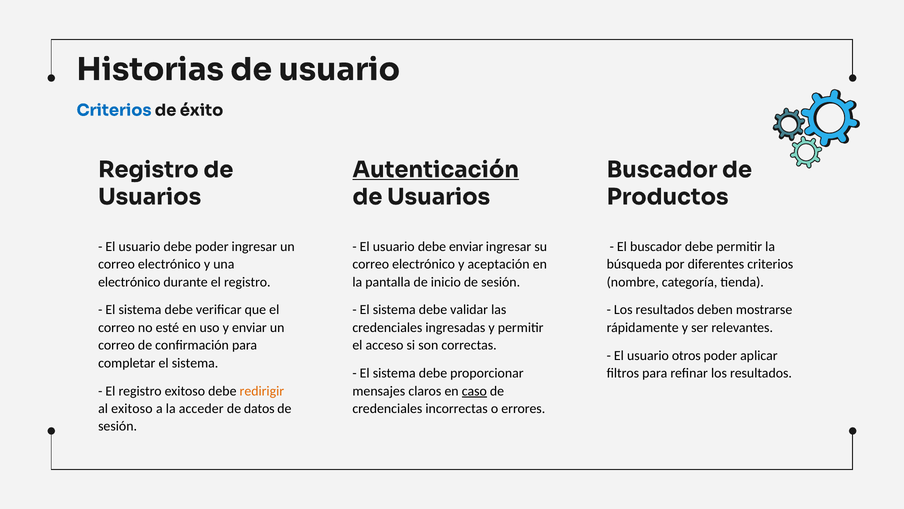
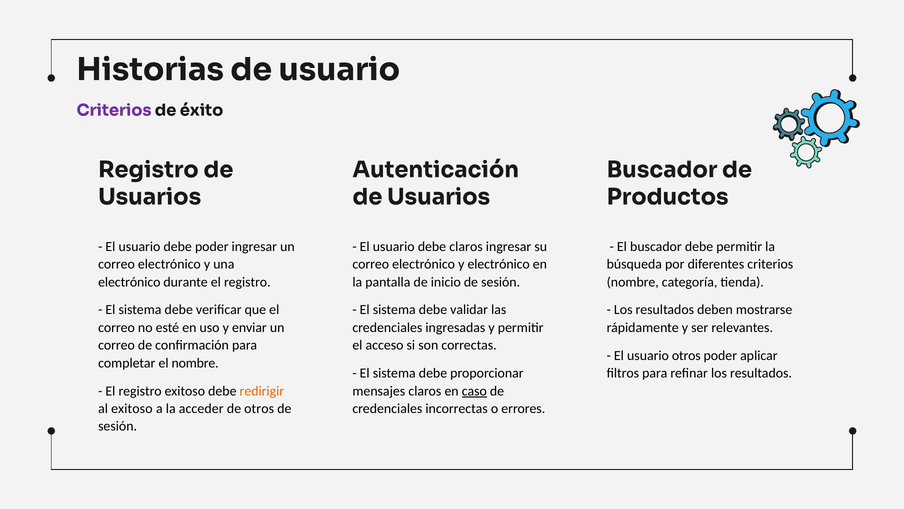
Criterios colour: blue -> purple (114, 110)
Autenticación underline: present -> none (436, 170)
debe enviar: enviar -> claros (466, 246)
y aceptación: aceptación -> electrónico (499, 264)
completar el sistema: sistema -> nombre (195, 363)
de datos: datos -> otros (259, 408)
